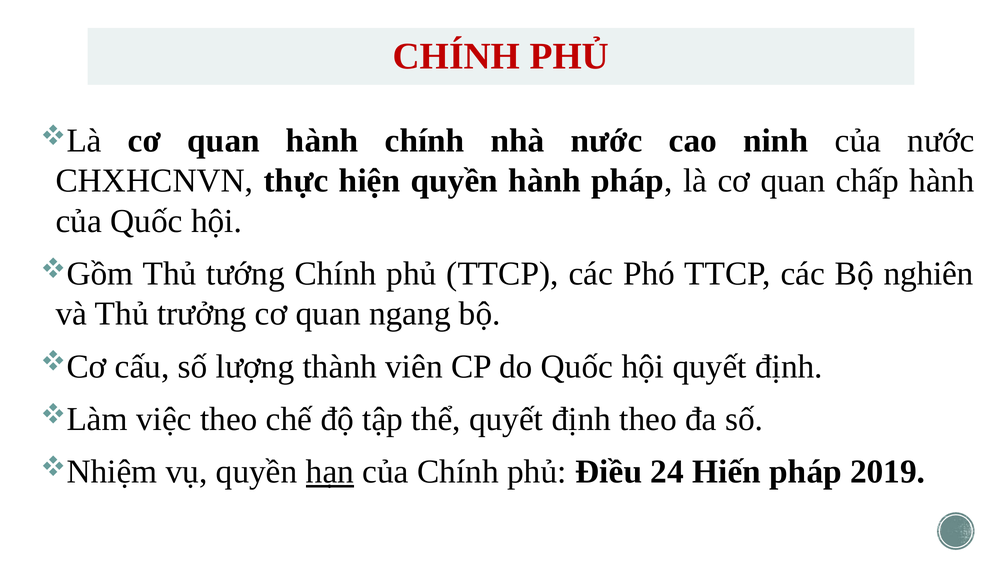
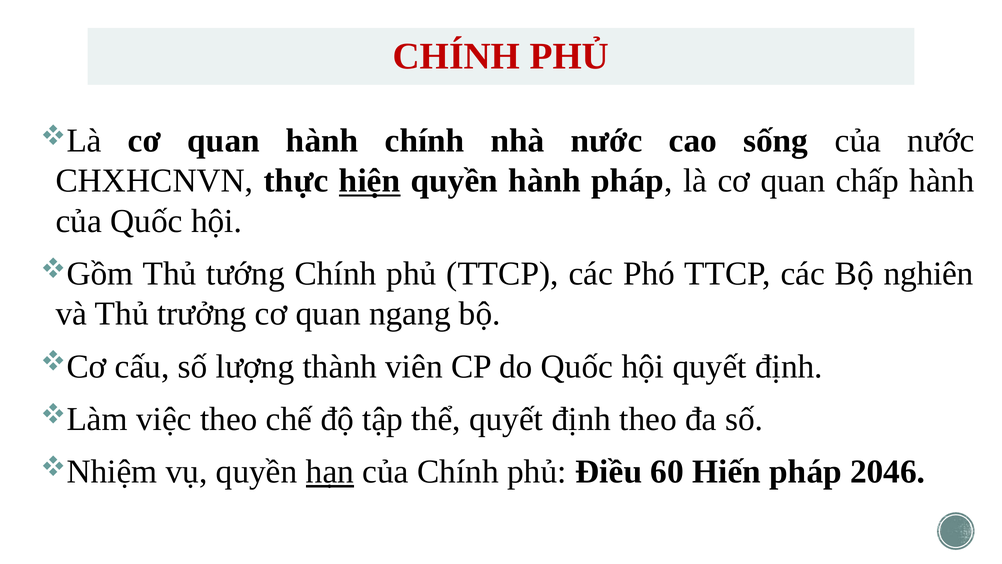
ninh: ninh -> sống (776, 141)
hiện underline: none -> present (370, 181)
24: 24 -> 60 (667, 472)
2019: 2019 -> 2046 (888, 472)
